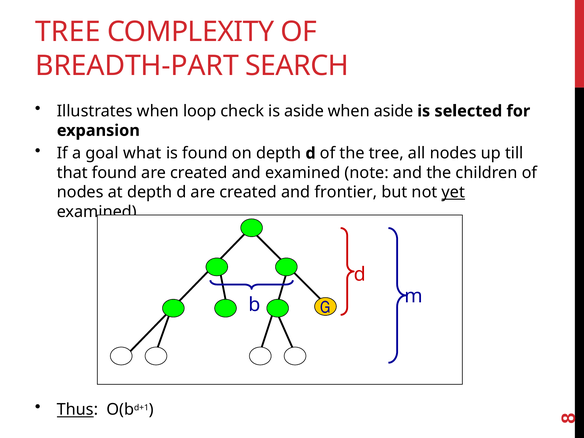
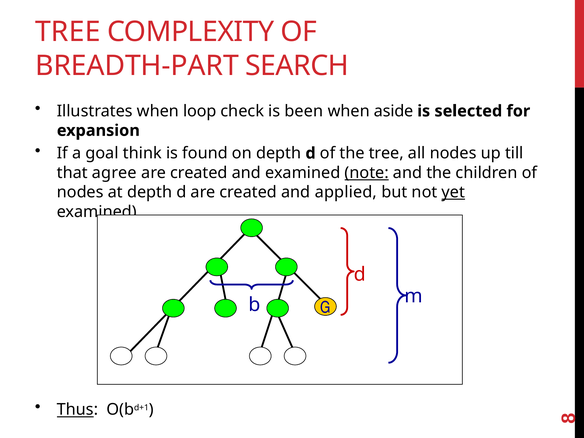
is aside: aside -> been (304, 111)
what: what -> think (142, 153)
that found: found -> agree (114, 173)
note underline: none -> present (367, 173)
frontier: frontier -> applied (346, 192)
